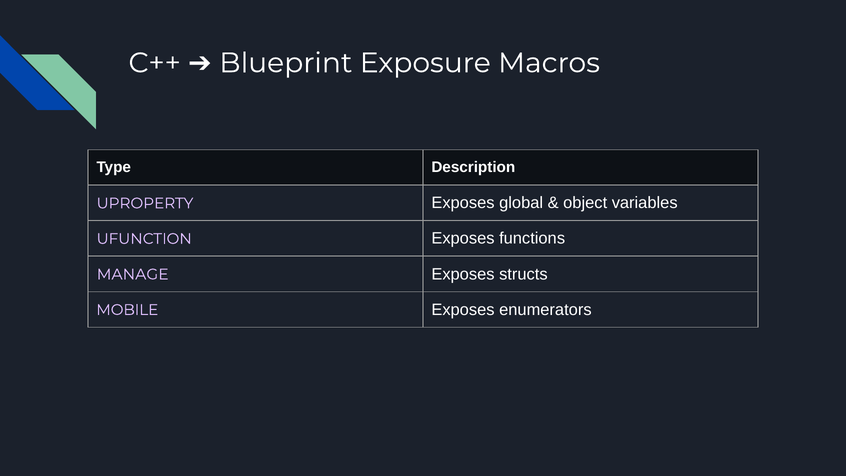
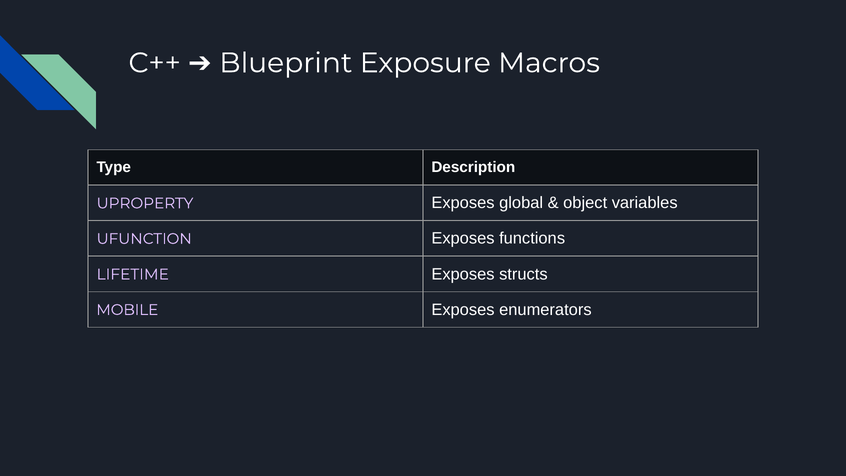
MANAGE: MANAGE -> LIFETIME (133, 274)
